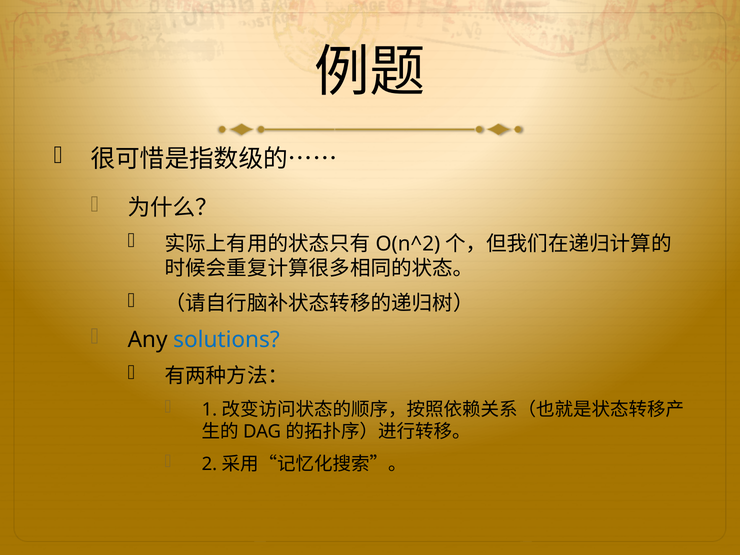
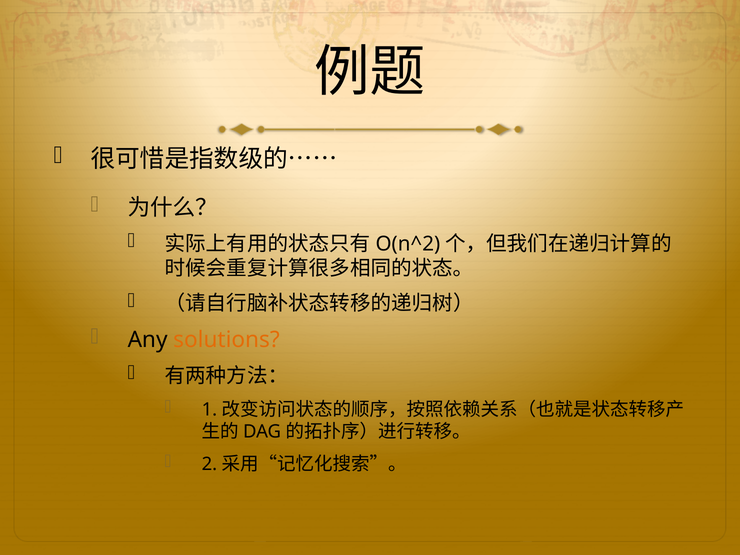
solutions colour: blue -> orange (226, 340)
